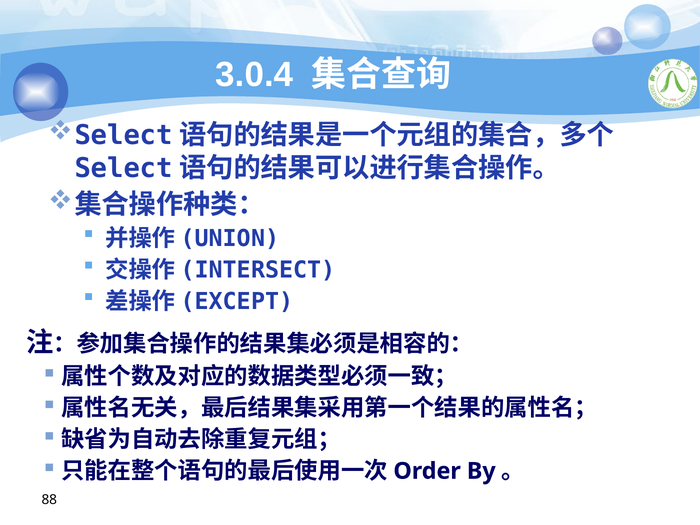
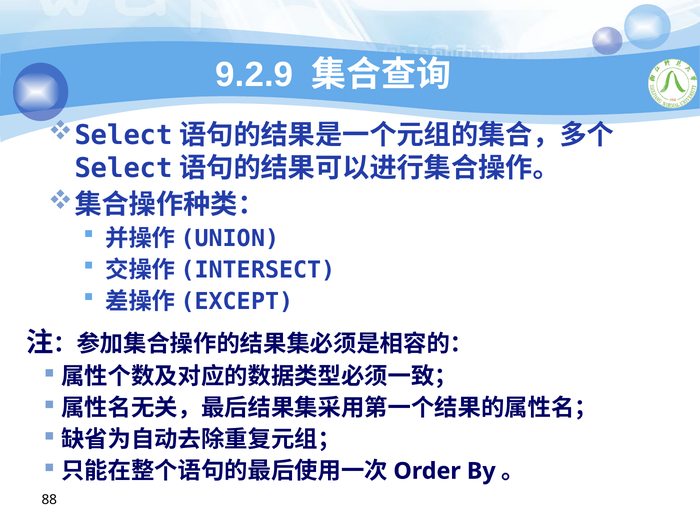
3.0.4: 3.0.4 -> 9.2.9 (254, 74)
